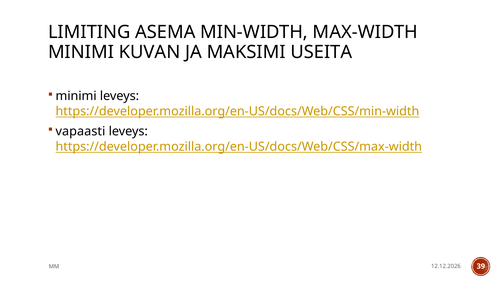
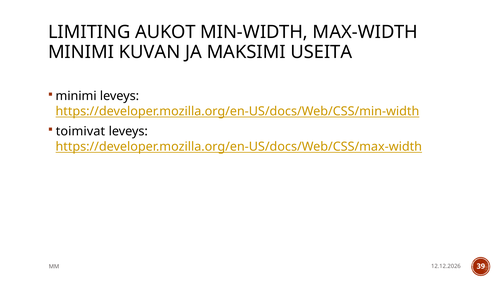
ASEMA: ASEMA -> AUKOT (165, 32)
vapaasti: vapaasti -> toimivat (80, 132)
